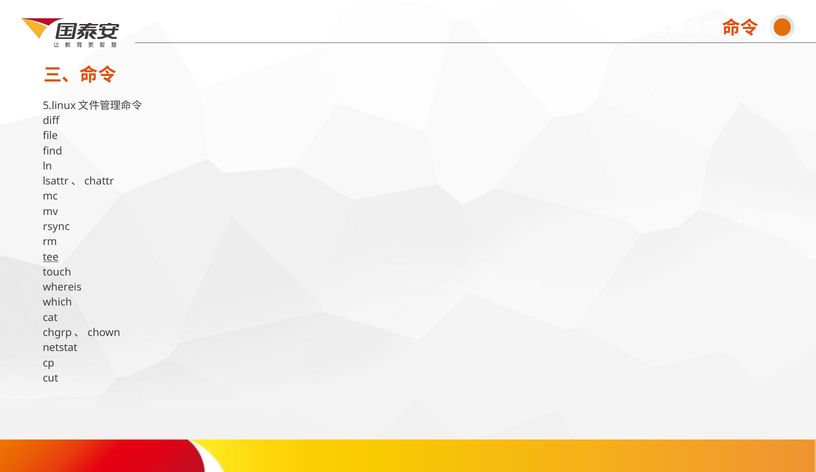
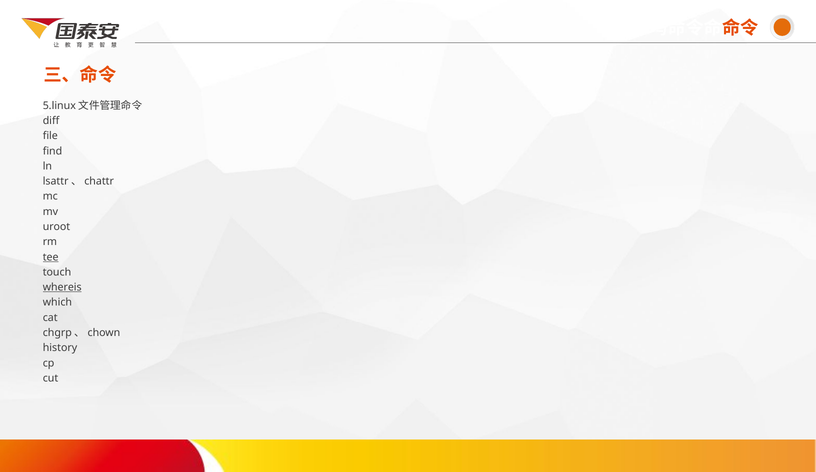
rsync: rsync -> uroot (56, 227)
whereis underline: none -> present (62, 288)
netstat: netstat -> history (60, 348)
